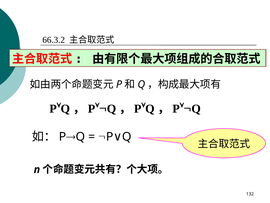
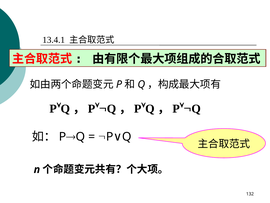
66.3.2: 66.3.2 -> 13.4.1 (54, 40)
